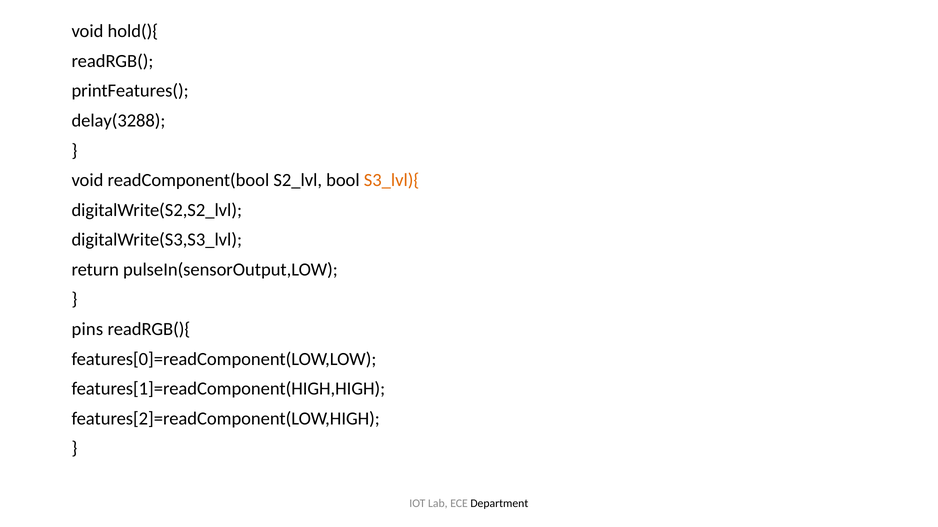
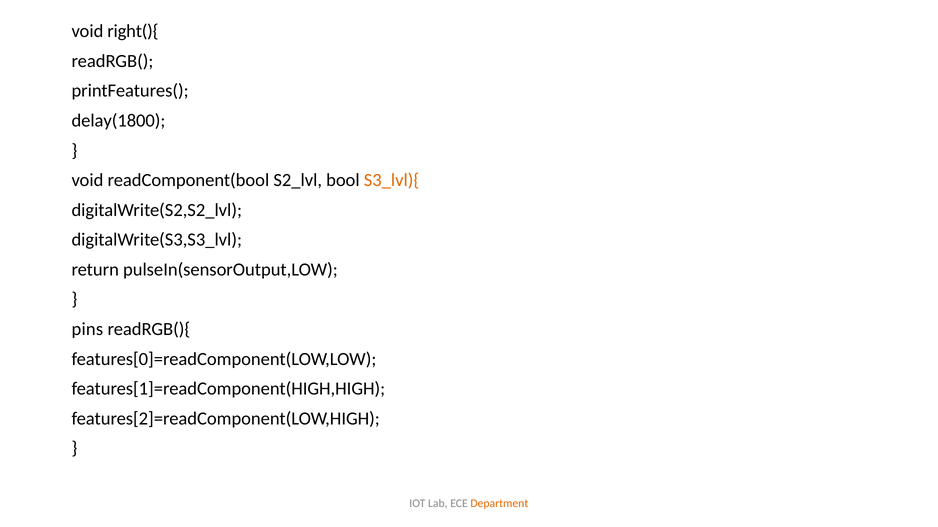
hold(){: hold(){ -> right(){ (133, 31)
delay(3288: delay(3288 -> delay(1800 (118, 121)
Department colour: black -> orange (499, 504)
